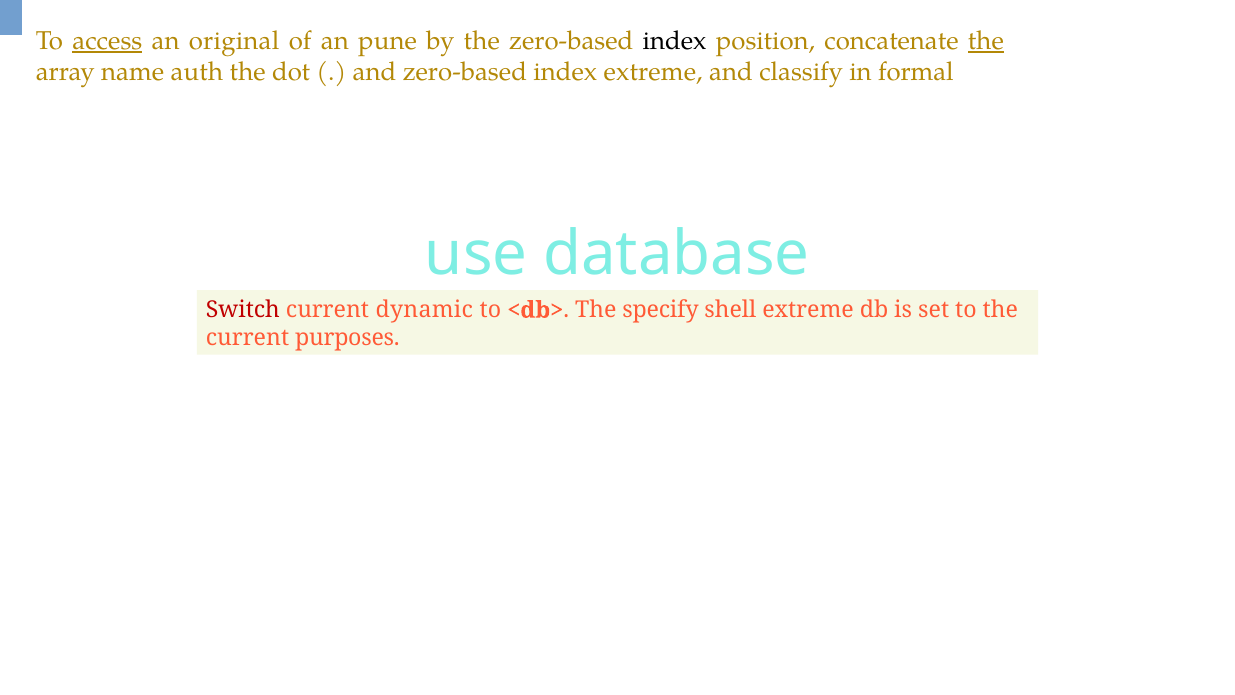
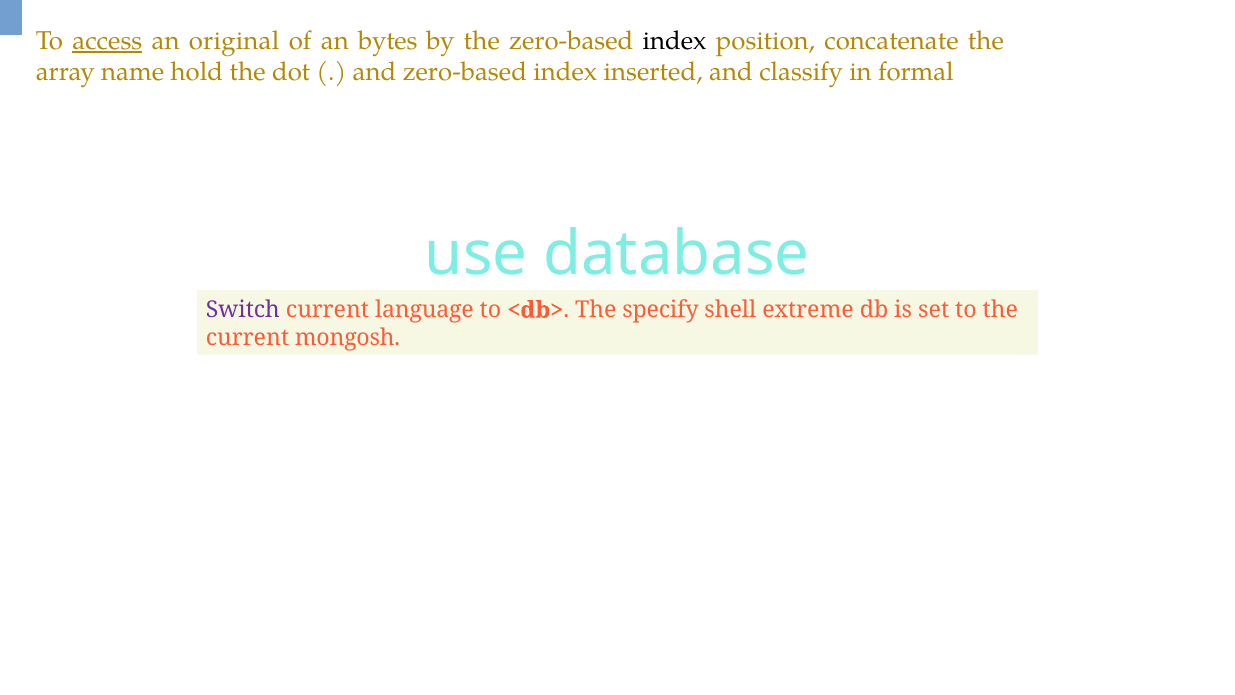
pune: pune -> bytes (388, 41)
the underline: present -> none (986, 41)
auth: auth -> hold (197, 72)
index extreme: extreme -> inserted (653, 72)
Switch colour: red -> purple (243, 310)
dynamic: dynamic -> language (424, 310)
purposes: purposes -> mongosh (347, 338)
